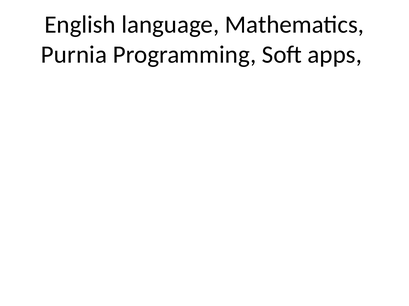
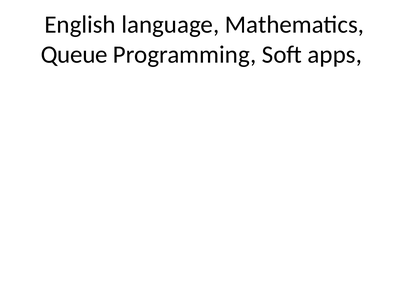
Purnia: Purnia -> Queue (74, 55)
